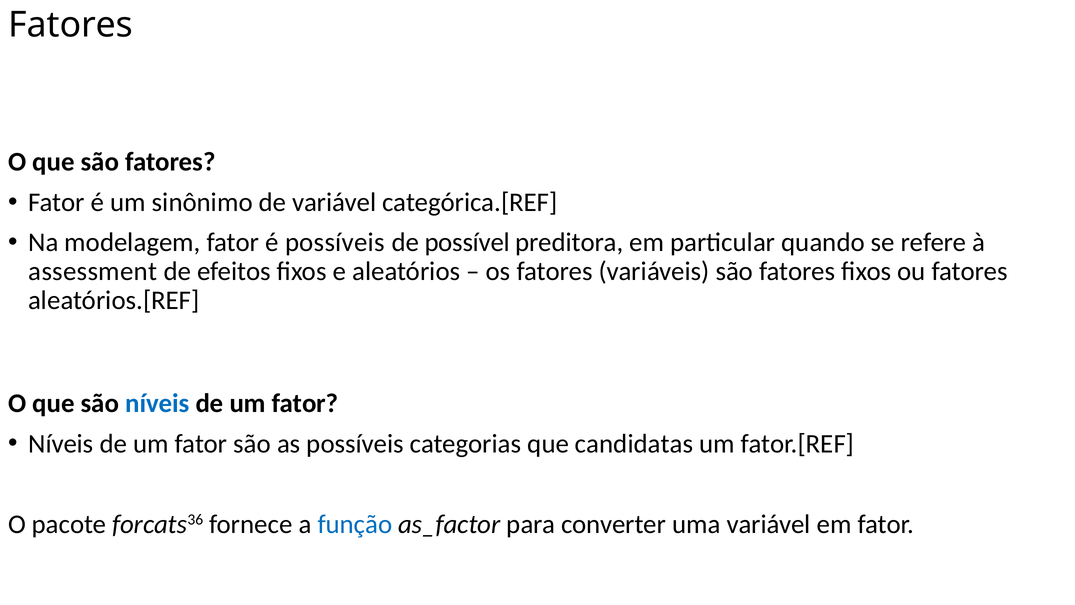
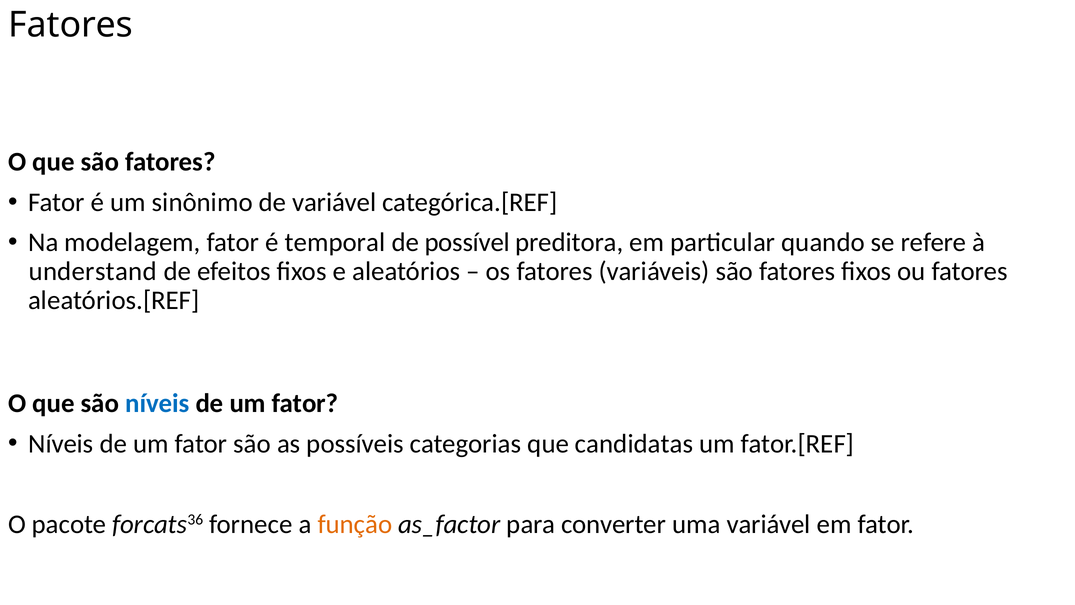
é possíveis: possíveis -> temporal (335, 242)
assessment: assessment -> understand (93, 271)
função colour: blue -> orange (355, 524)
